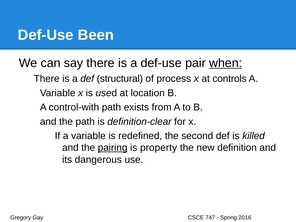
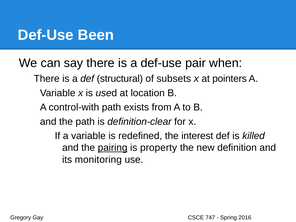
when underline: present -> none (226, 63)
process: process -> subsets (174, 79)
controls: controls -> pointers (230, 79)
second: second -> interest (197, 136)
dangerous: dangerous -> monitoring (98, 160)
